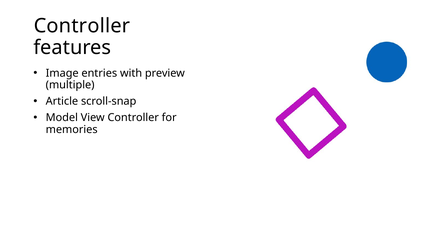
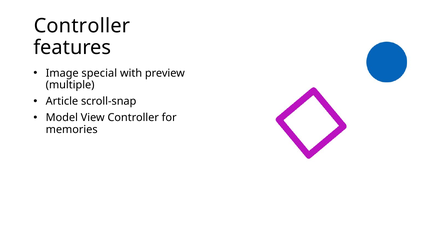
entries: entries -> special (99, 73)
